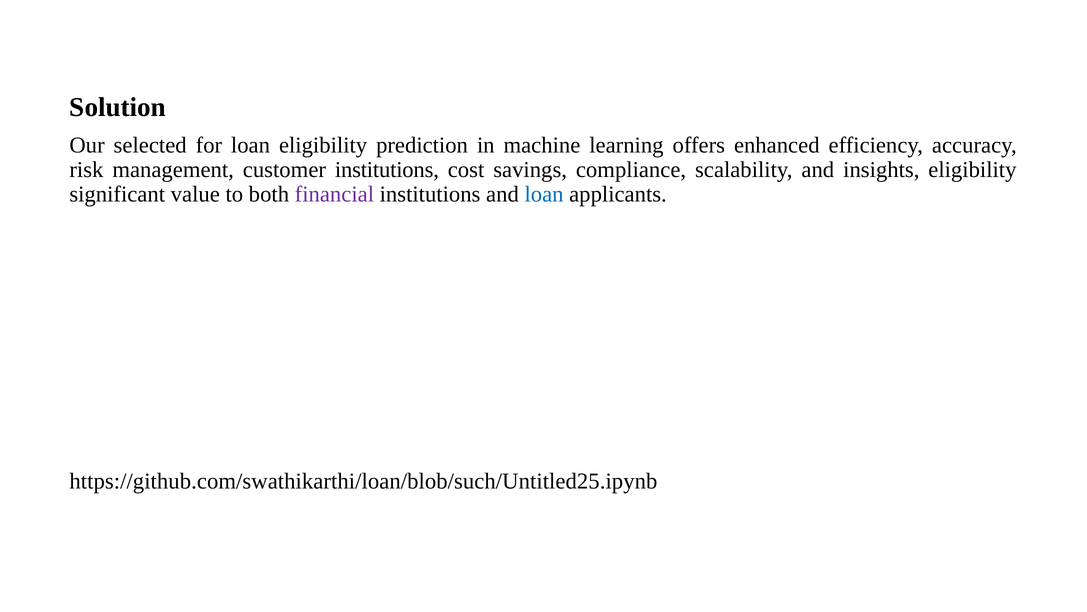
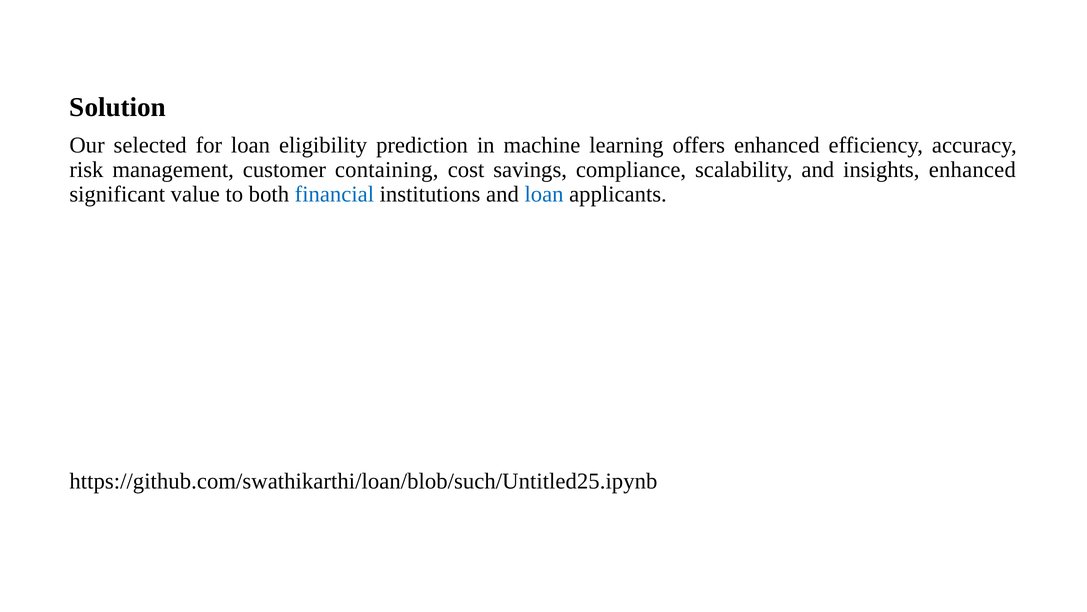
customer institutions: institutions -> containing (387, 170)
insights eligibility: eligibility -> enhanced (972, 170)
financial colour: purple -> blue (334, 194)
